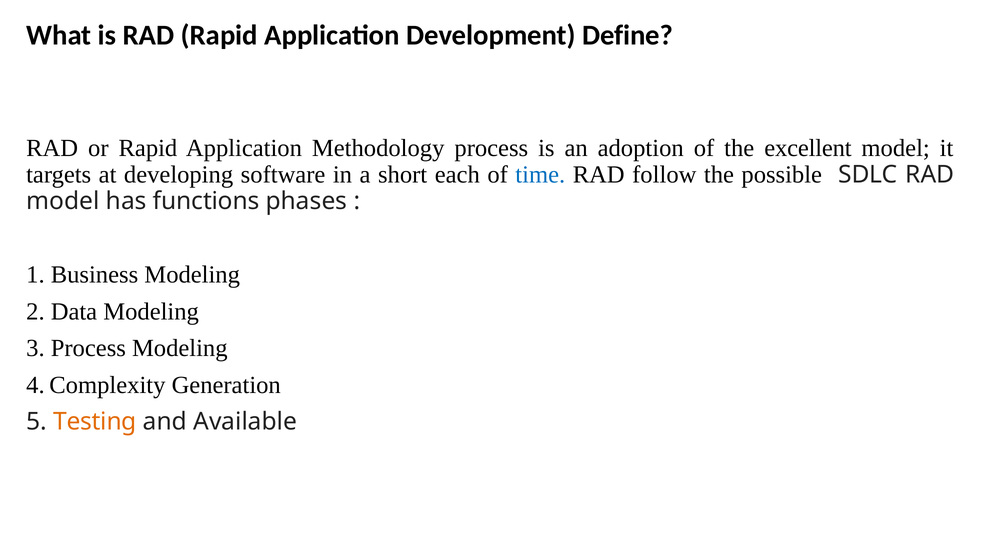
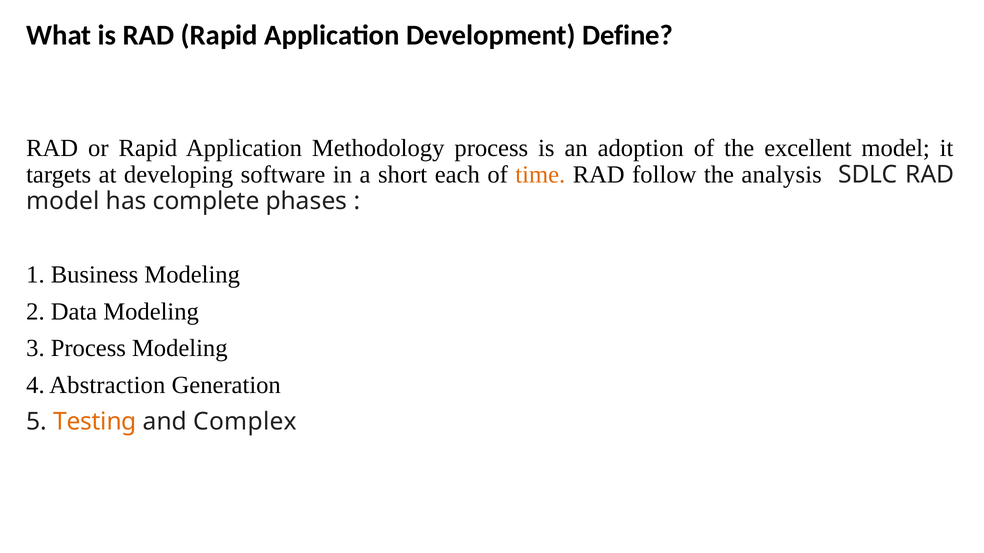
time colour: blue -> orange (540, 175)
possible: possible -> analysis (782, 175)
functions: functions -> complete (206, 201)
Complexity: Complexity -> Abstraction (107, 385)
Available: Available -> Complex (245, 422)
